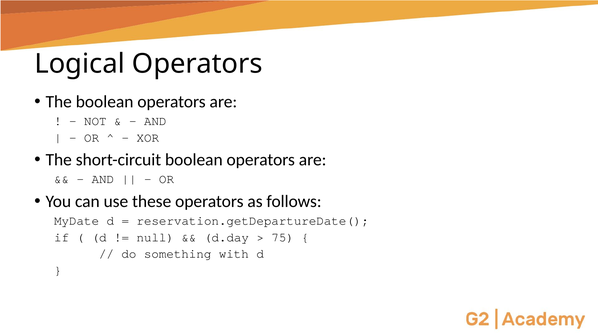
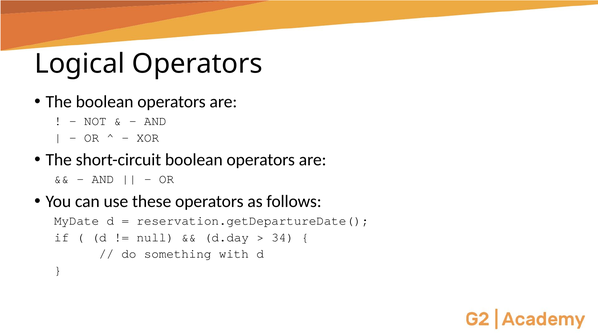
75: 75 -> 34 (283, 238)
